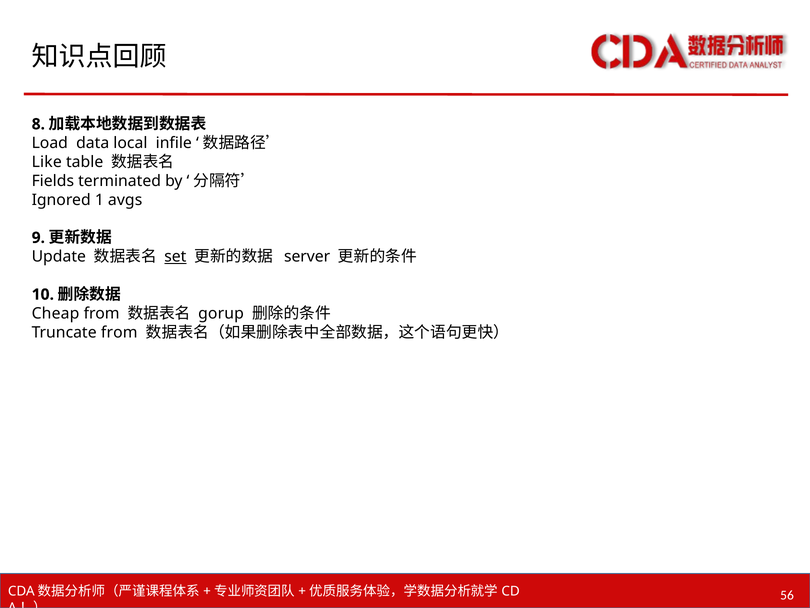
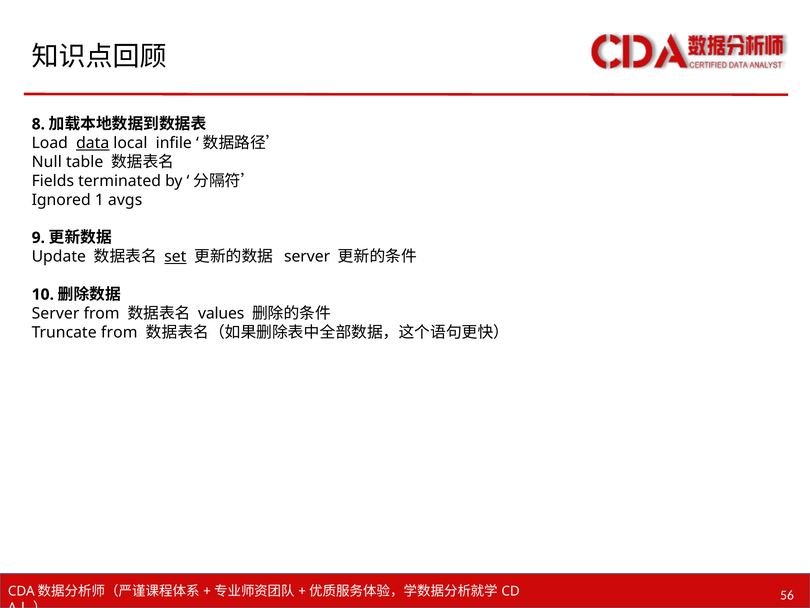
data underline: none -> present (93, 143)
Like: Like -> Null (47, 162)
Cheap: Cheap -> Server (56, 313)
gorup: gorup -> values (221, 313)
